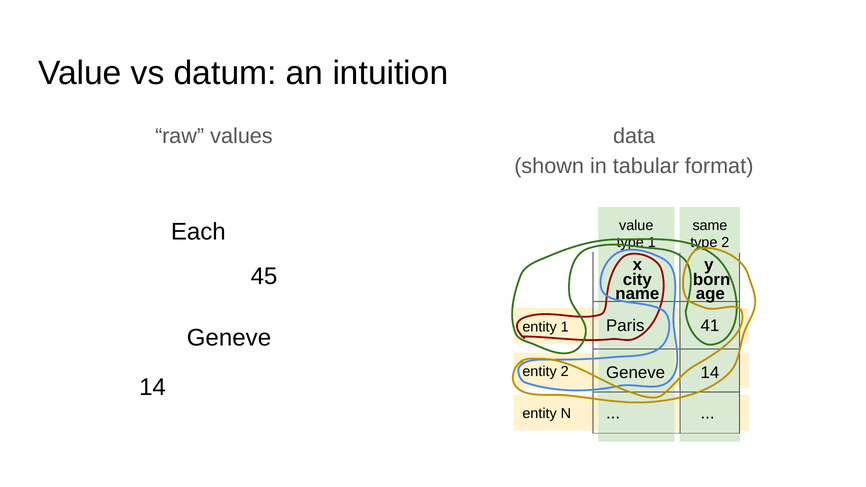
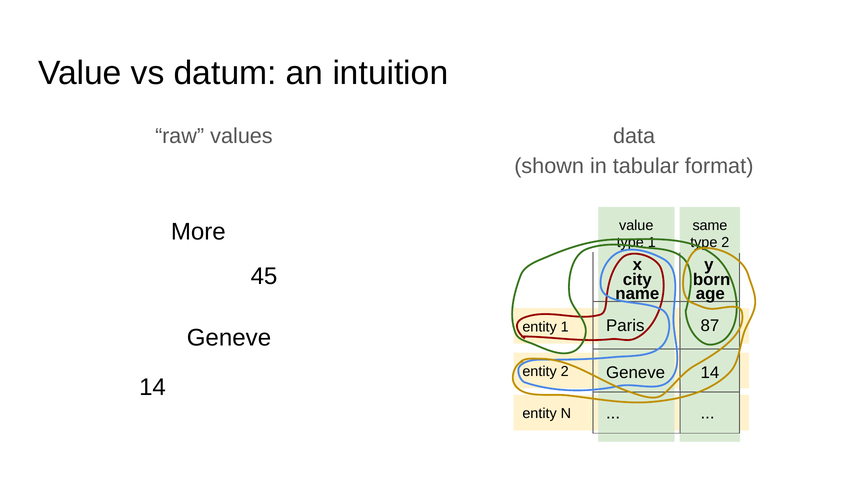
Each: Each -> More (198, 232)
41: 41 -> 87 (710, 326)
